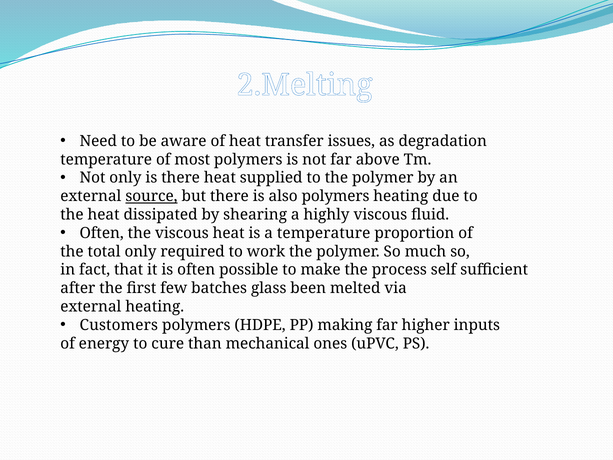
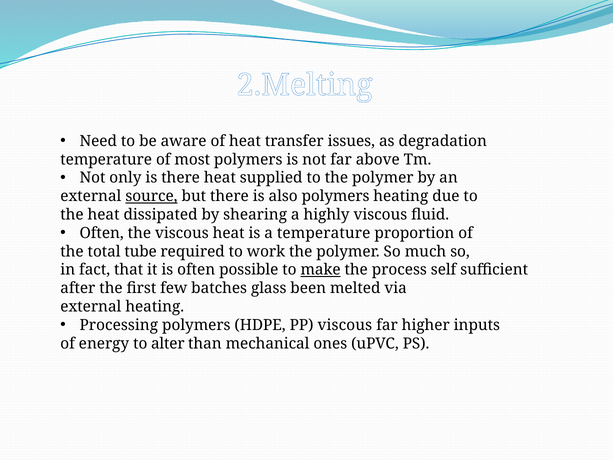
total only: only -> tube (141, 251)
make underline: none -> present (321, 270)
Customers: Customers -> Processing (119, 325)
PP making: making -> viscous (345, 325)
cure: cure -> alter (168, 343)
